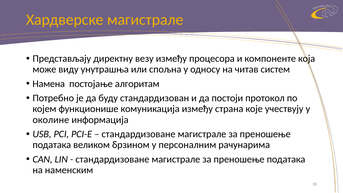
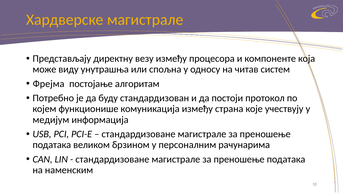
Намена: Намена -> Фрејма (49, 84)
околине: околине -> медијум (51, 120)
